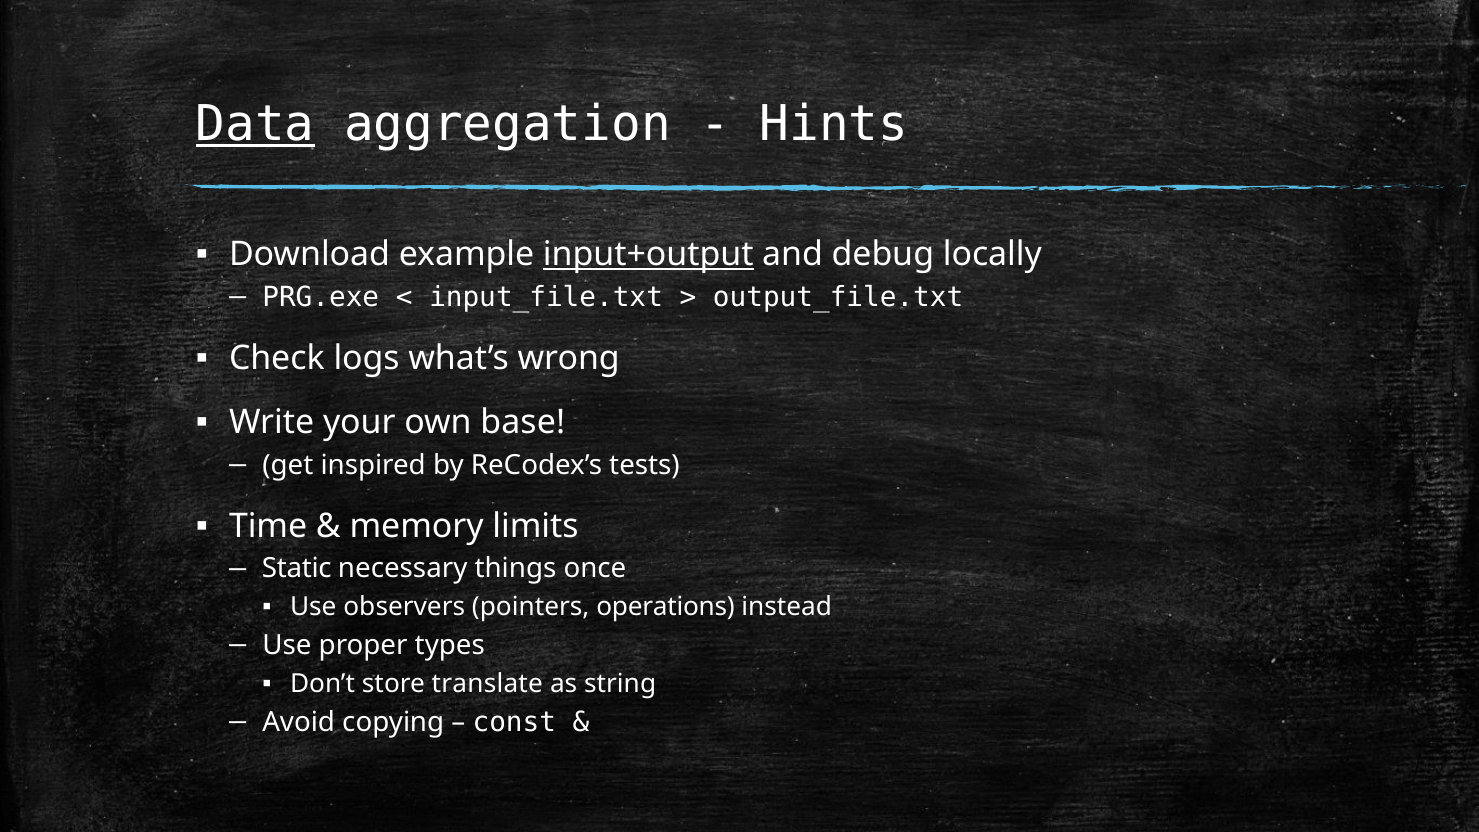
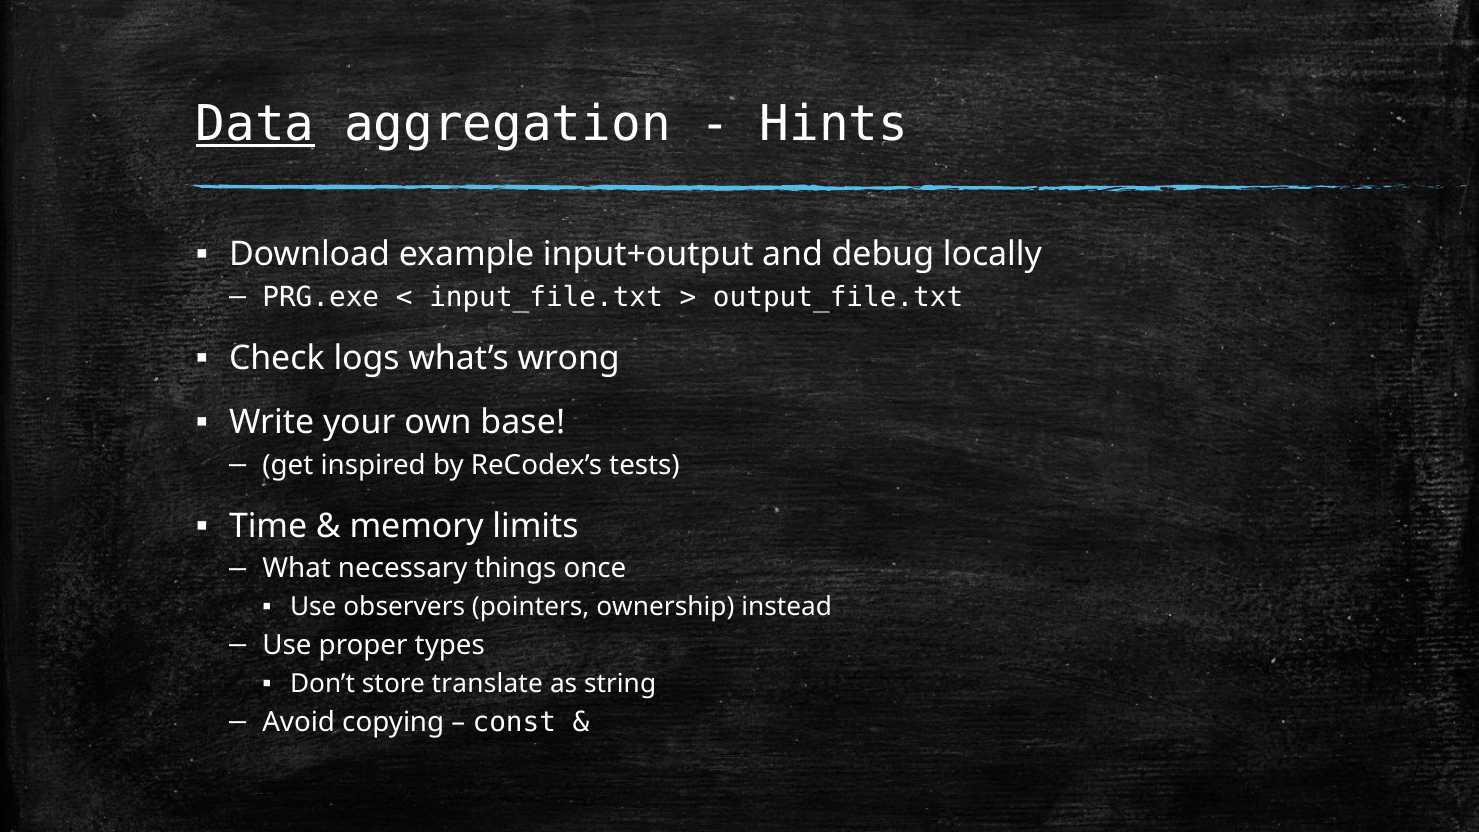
input+output underline: present -> none (648, 255)
Static: Static -> What (297, 569)
operations: operations -> ownership (665, 607)
